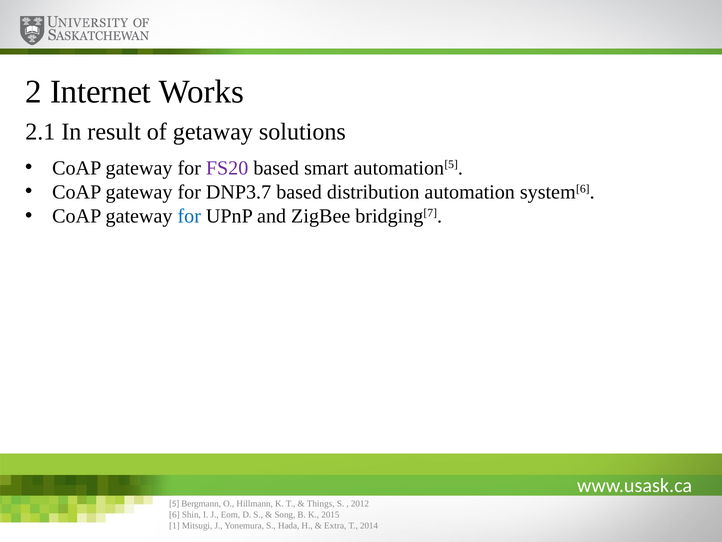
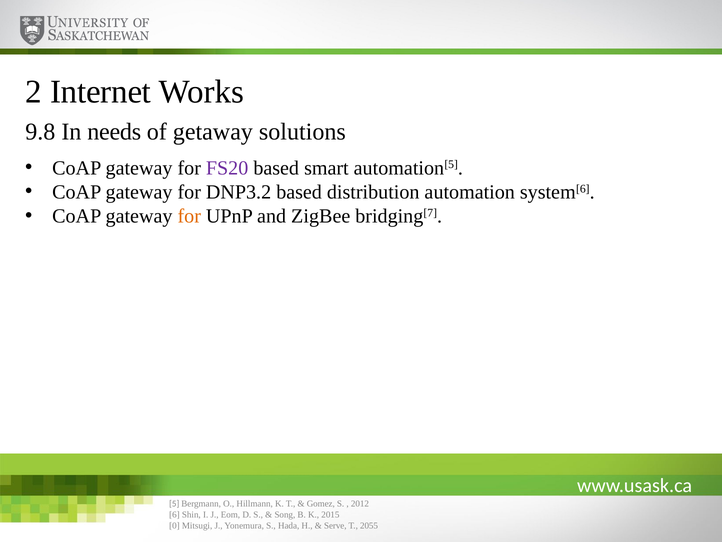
2.1: 2.1 -> 9.8 (40, 132)
result: result -> needs (114, 132)
DNP3.7: DNP3.7 -> DNP3.2 (239, 192)
for colour: blue -> orange (189, 216)
Things: Things -> Gomez (321, 504)
1: 1 -> 0 (174, 525)
Extra: Extra -> Serve (335, 525)
2014: 2014 -> 2055 (369, 525)
